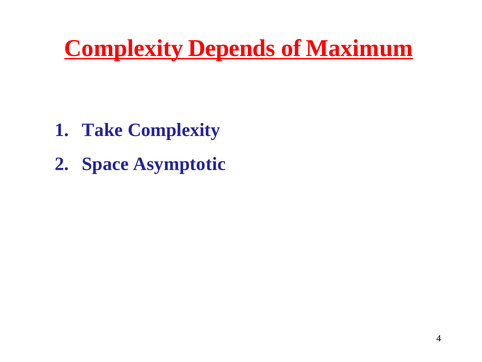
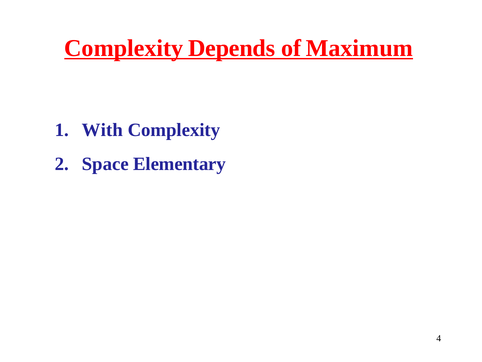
Take: Take -> With (102, 130)
Asymptotic: Asymptotic -> Elementary (180, 164)
